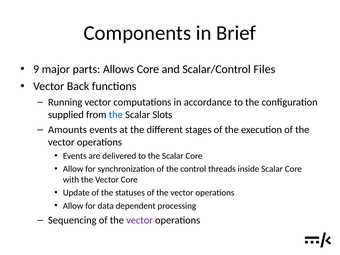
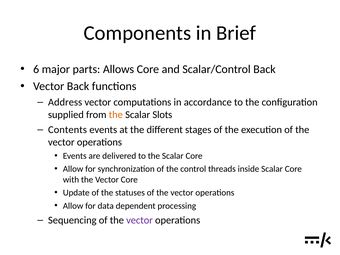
9: 9 -> 6 (36, 69)
Scalar/Control Files: Files -> Back (264, 69)
Running: Running -> Address (65, 102)
the colour: blue -> orange (116, 115)
Amounts: Amounts -> Contents (68, 130)
